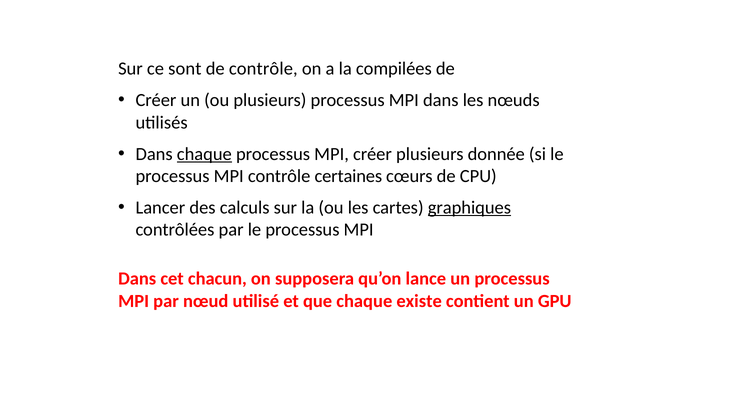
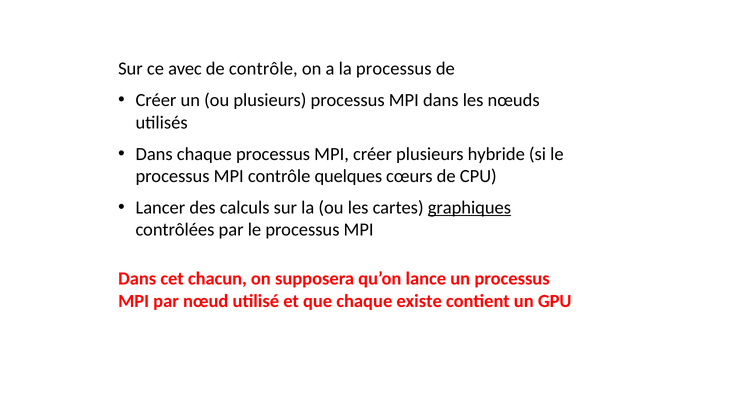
sont: sont -> avec (185, 69)
la compilées: compilées -> processus (394, 69)
chaque underline: present -> none (204, 154)
donnée: donnée -> hybride (496, 154)
certaines: certaines -> quelques (348, 176)
